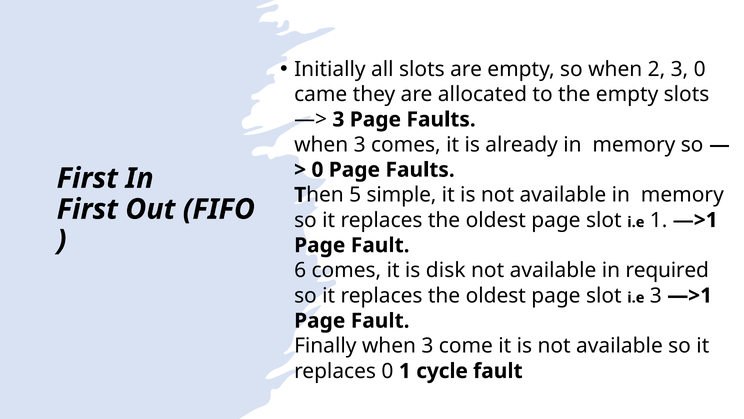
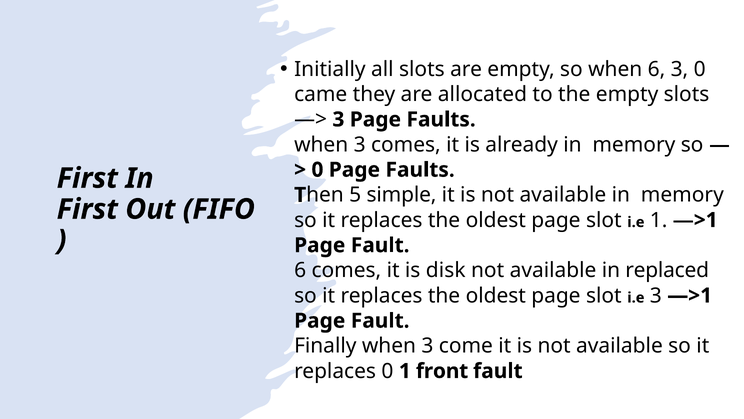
when 2: 2 -> 6 (656, 69)
required: required -> replaced (667, 270)
cycle: cycle -> front (442, 371)
